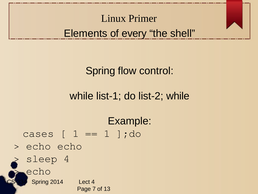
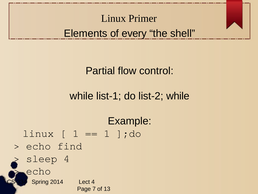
Spring: Spring -> Partial (100, 71)
cases: cases -> linux (38, 133)
echo echo: echo -> find (70, 146)
